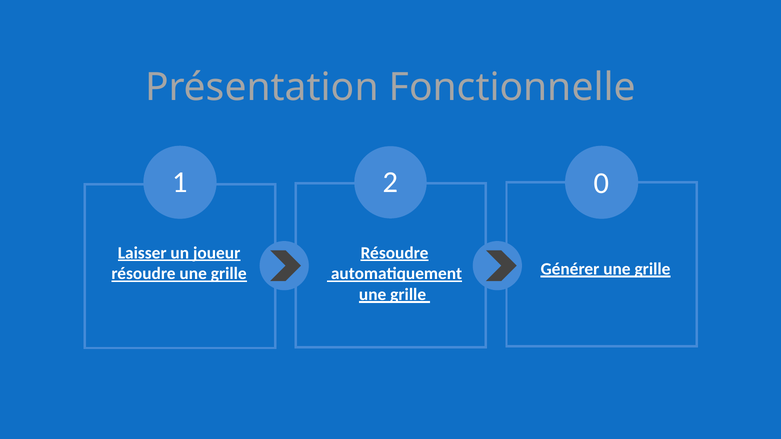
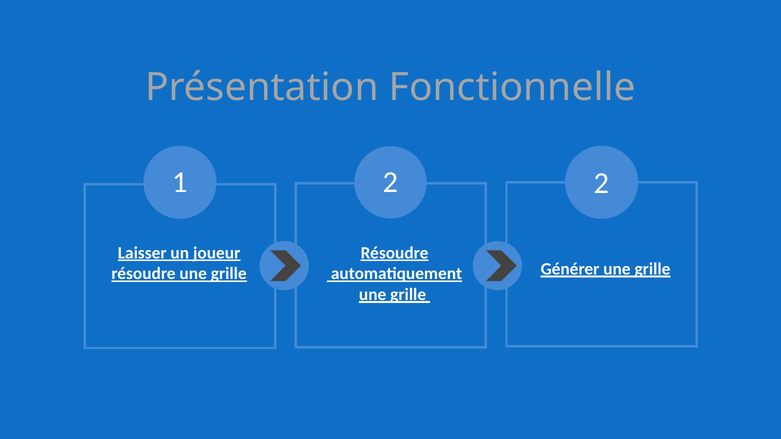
2 0: 0 -> 2 (602, 183)
